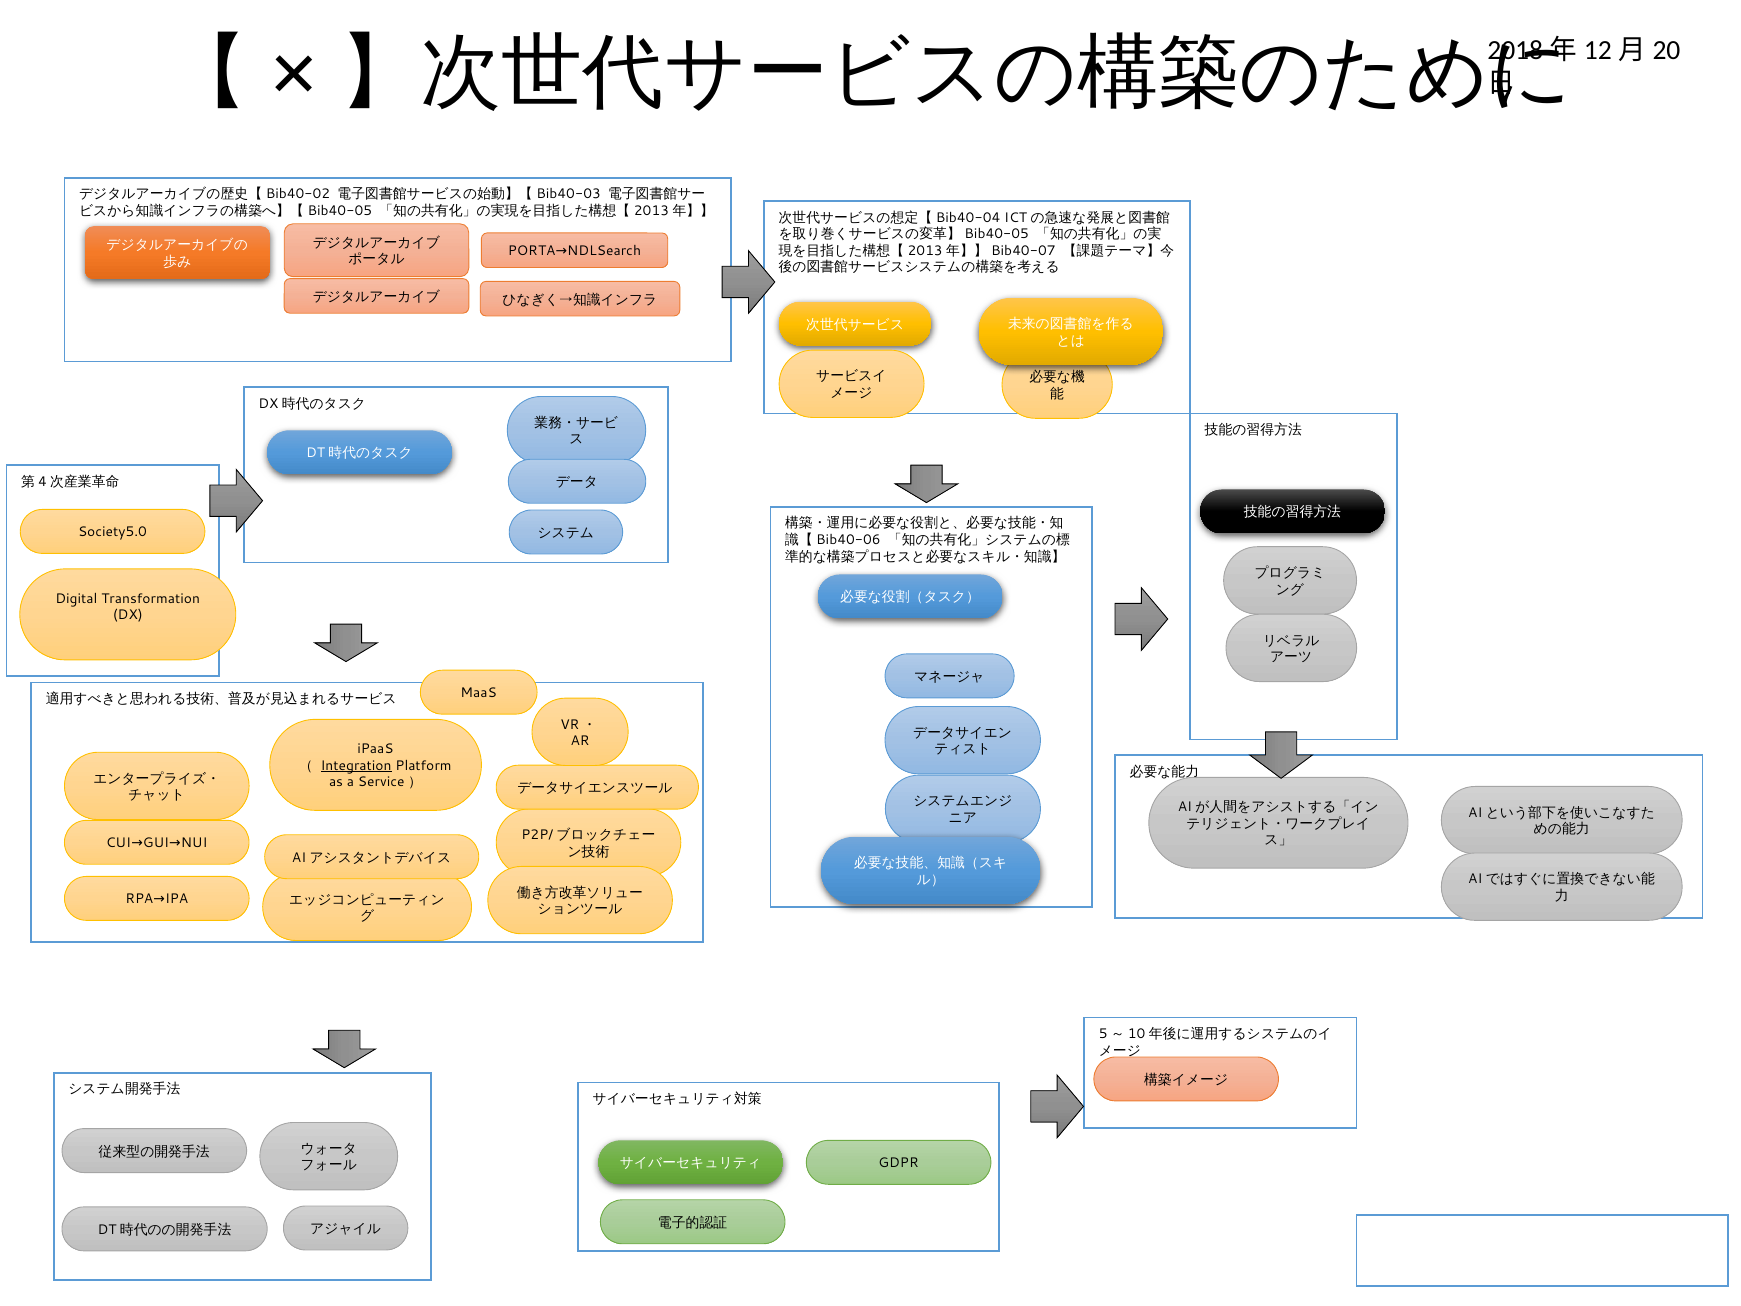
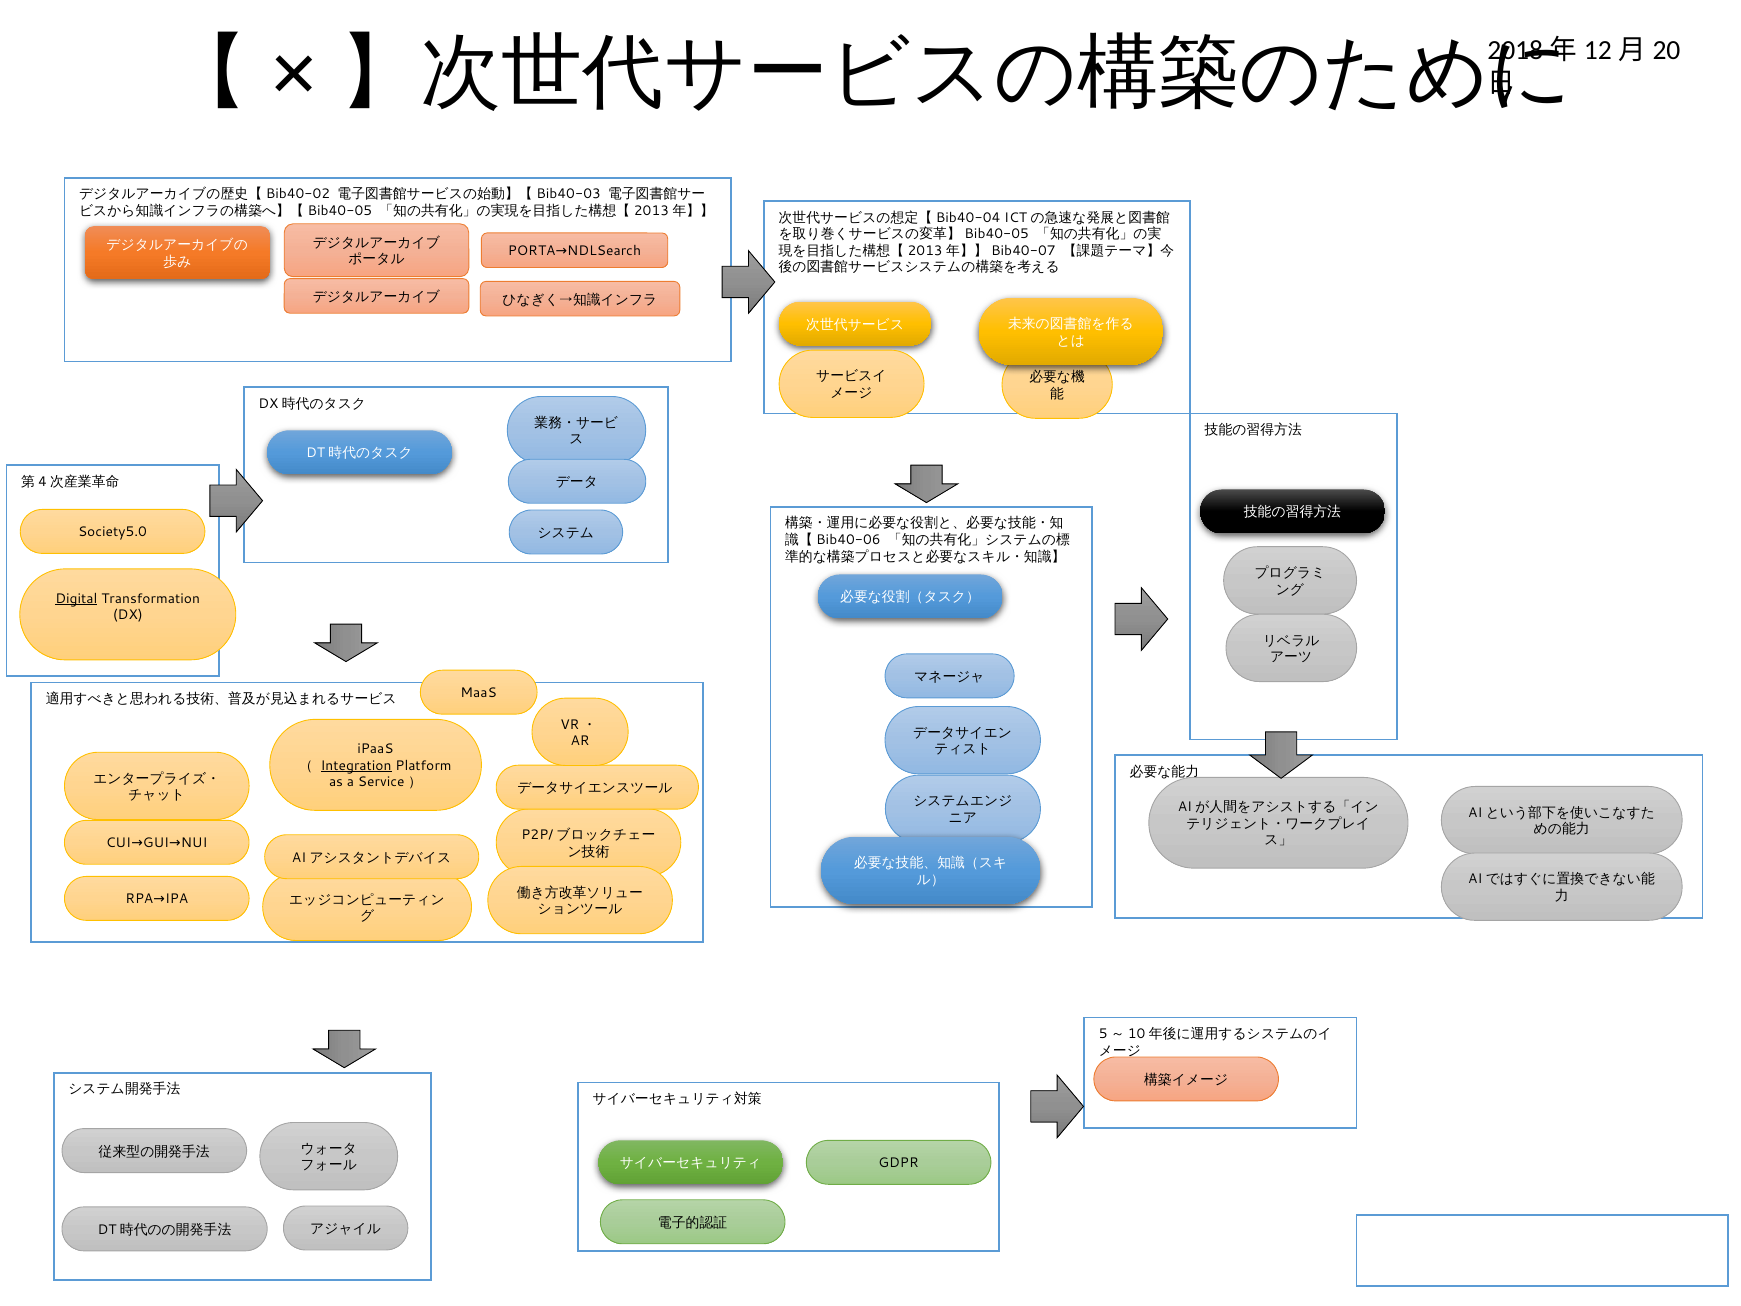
Digital underline: none -> present (76, 599)
